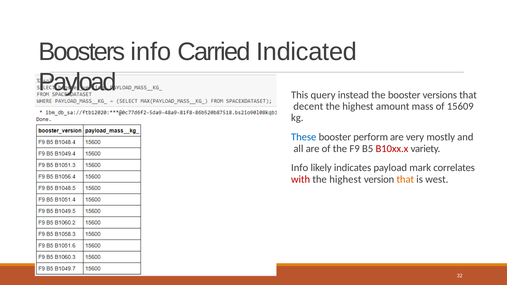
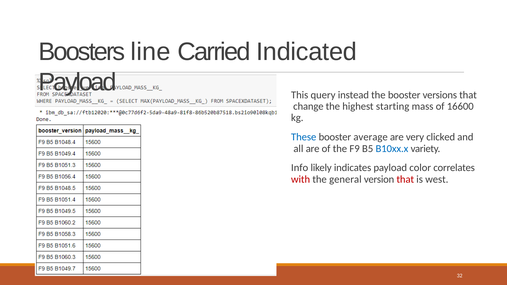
Boosters info: info -> line (151, 52)
decent: decent -> change (308, 106)
amount: amount -> starting (393, 106)
15609: 15609 -> 16600 (460, 106)
perform: perform -> average (371, 137)
mostly: mostly -> clicked (441, 137)
B10xx.x colour: red -> blue (392, 149)
mark: mark -> color (420, 168)
highest: highest -> general (345, 180)
that colour: orange -> red (405, 180)
